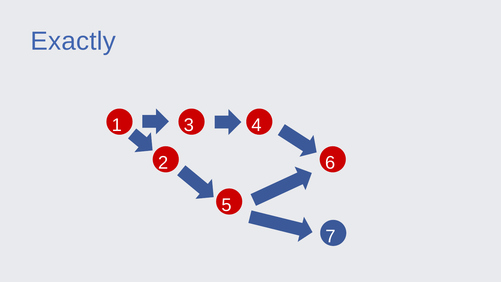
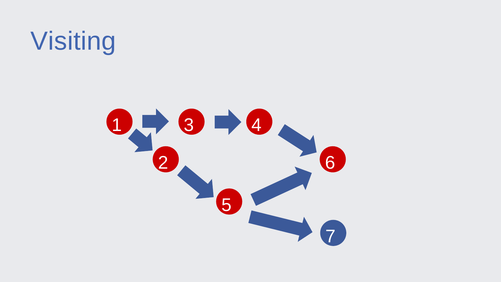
Exactly: Exactly -> Visiting (73, 41)
